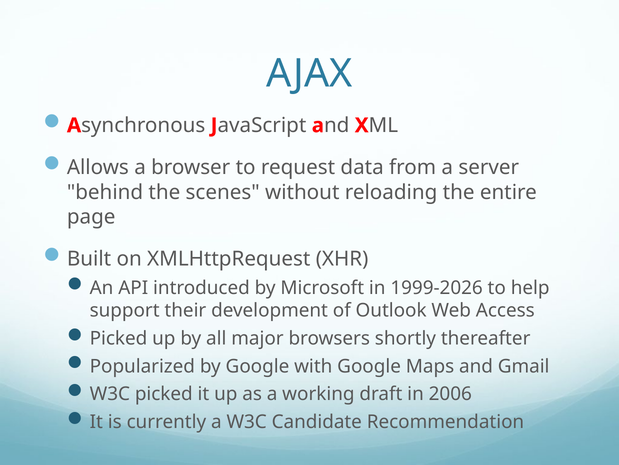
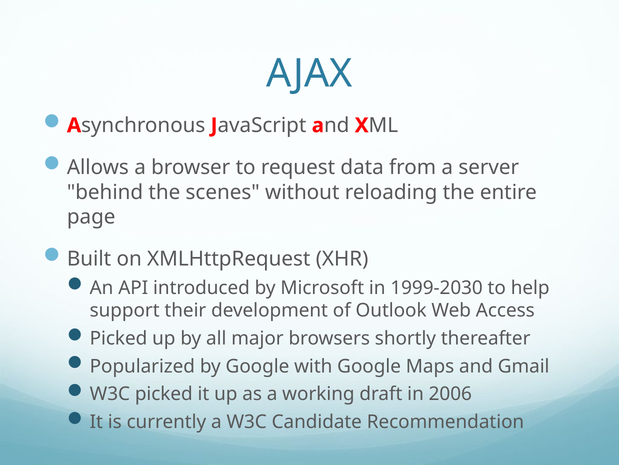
1999-2026: 1999-2026 -> 1999-2030 (437, 287)
